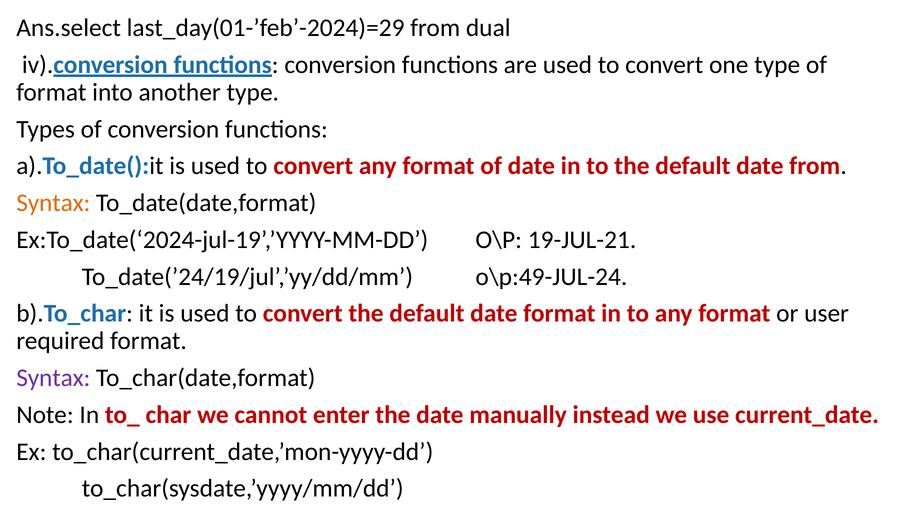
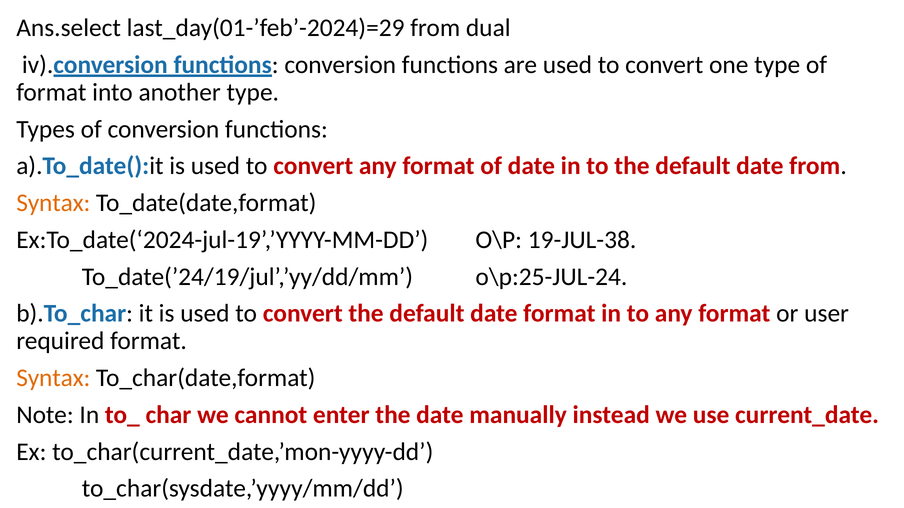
19-JUL-21: 19-JUL-21 -> 19-JUL-38 (582, 240)
o\p:49-JUL-24: o\p:49-JUL-24 -> o\p:25-JUL-24 (551, 277)
Syntax colour: purple -> orange (53, 378)
